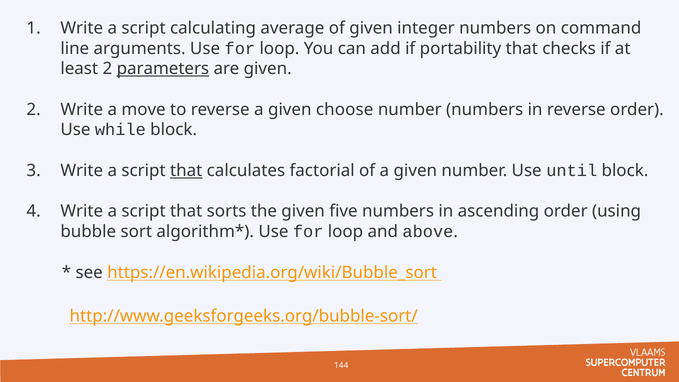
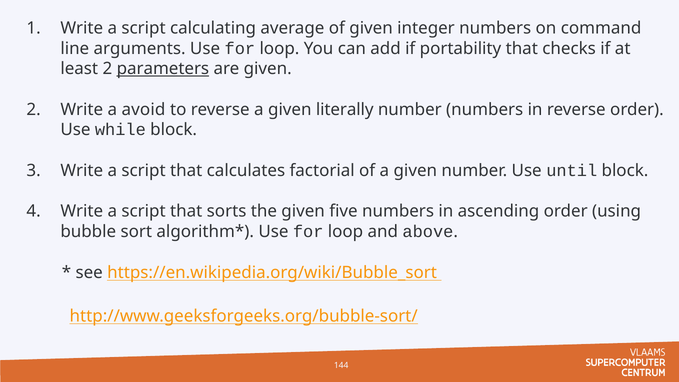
move: move -> avoid (143, 109)
choose: choose -> literally (345, 109)
that underline: present -> none (186, 171)
